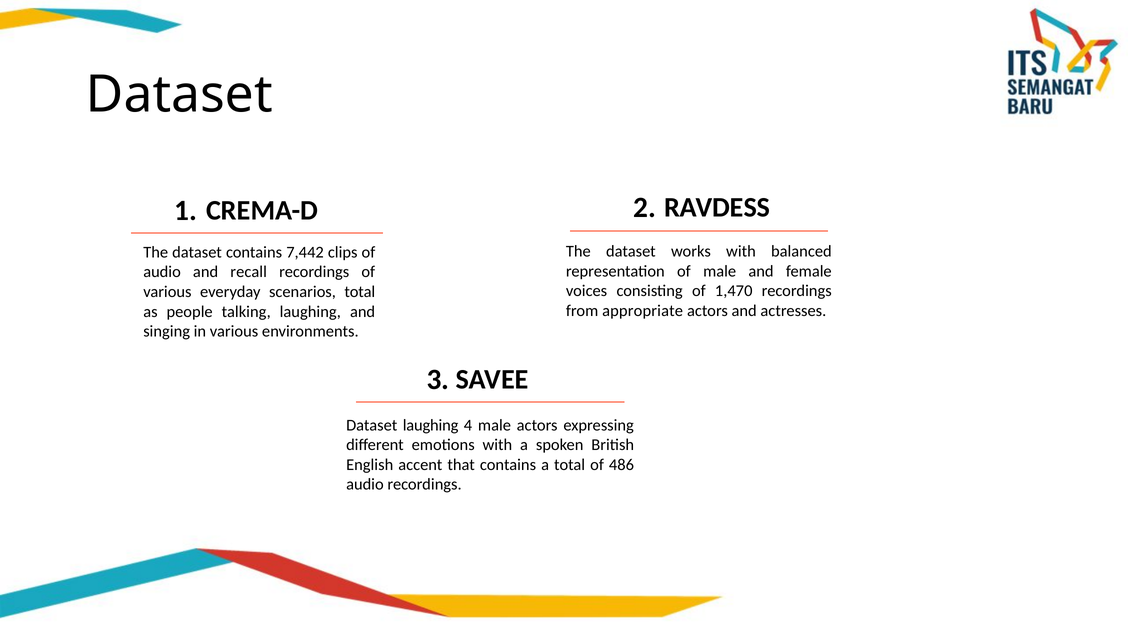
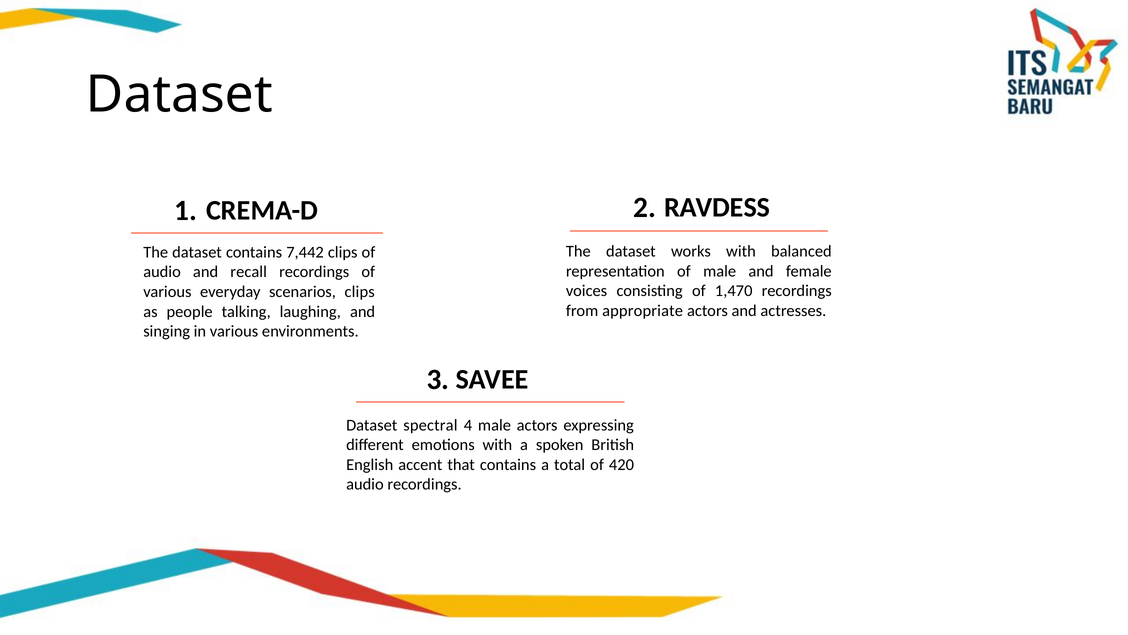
scenarios total: total -> clips (360, 292)
Dataset laughing: laughing -> spectral (430, 425)
486: 486 -> 420 (621, 464)
